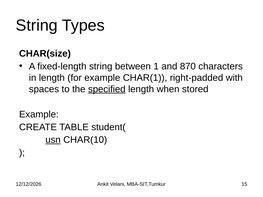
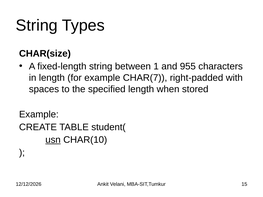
870: 870 -> 955 (188, 66)
CHAR(1: CHAR(1 -> CHAR(7 (145, 78)
specified underline: present -> none (107, 89)
